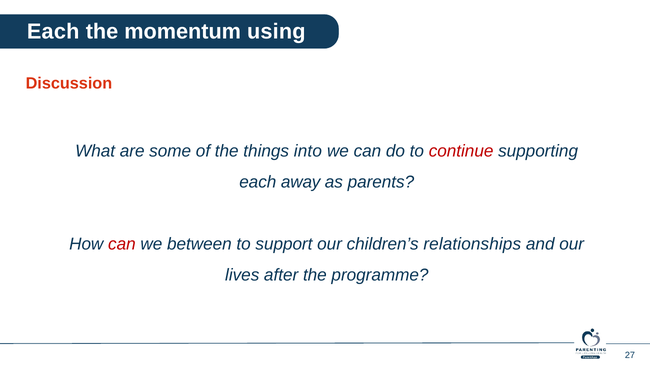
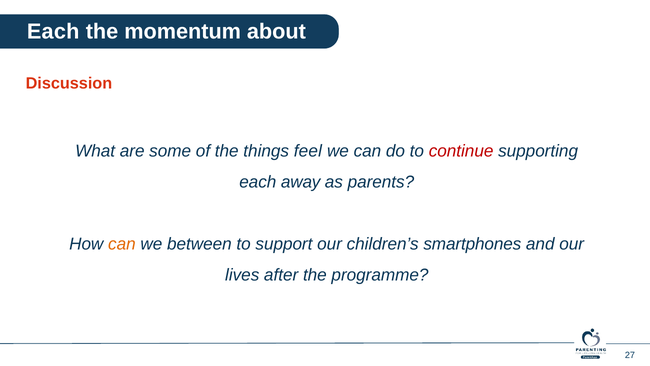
using: using -> about (276, 32)
into: into -> feel (308, 151)
can colour: red -> orange (122, 244)
relationships: relationships -> smartphones (472, 244)
